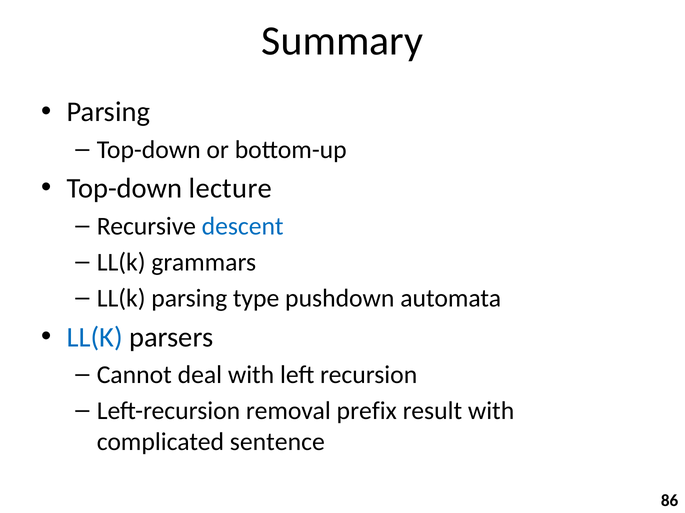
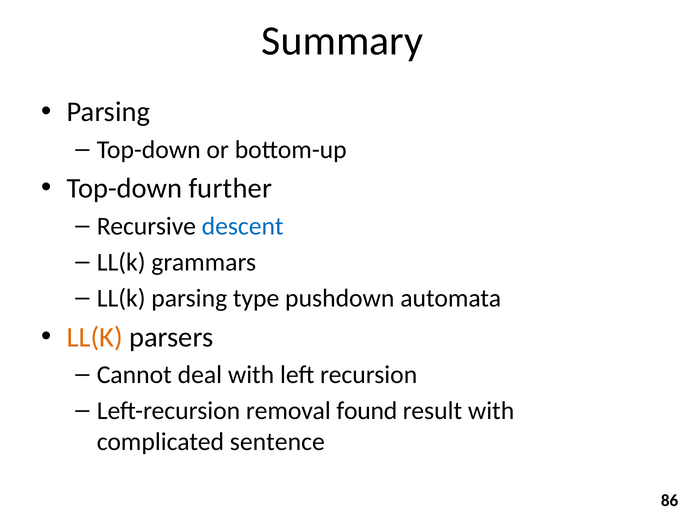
lecture: lecture -> further (230, 189)
LL(K colour: blue -> orange (95, 338)
prefix: prefix -> found (367, 412)
